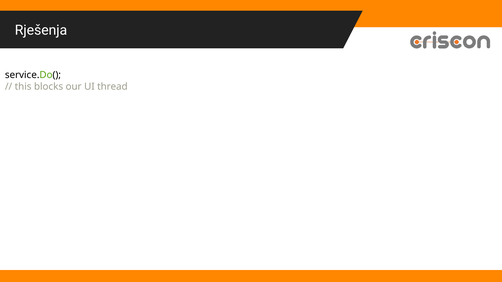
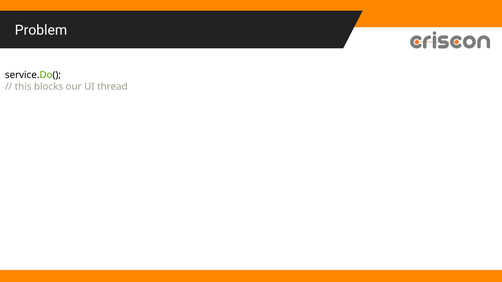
Rješenja: Rješenja -> Problem (41, 30)
